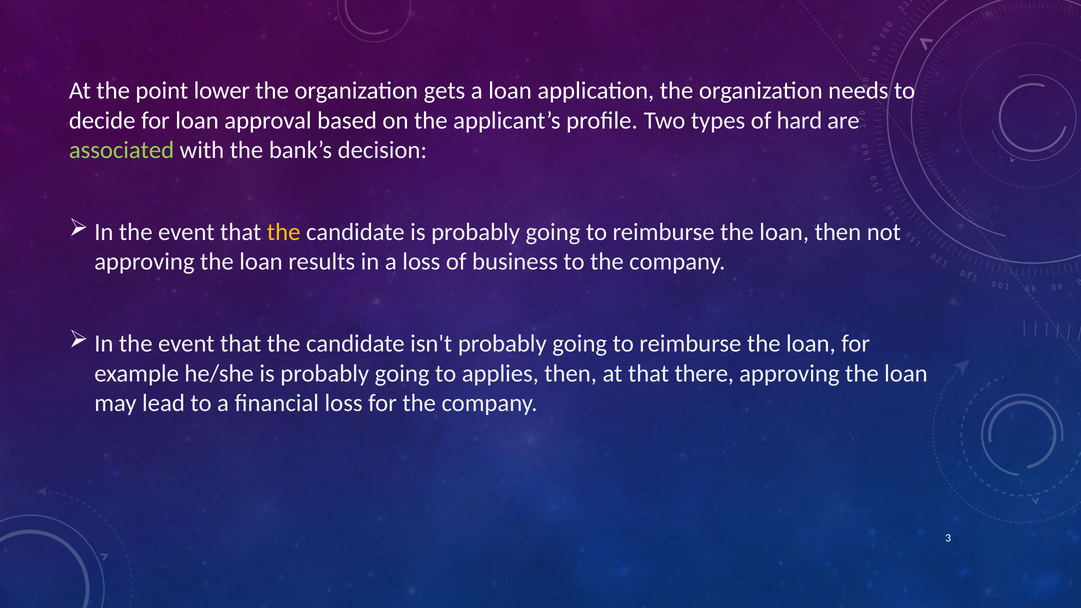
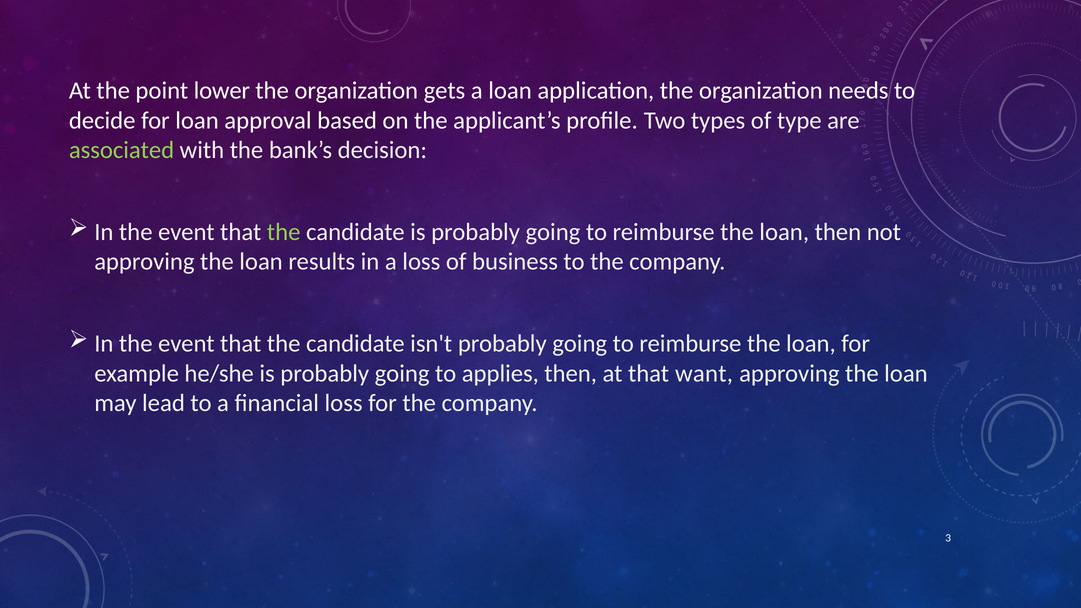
hard: hard -> type (799, 120)
the colour: yellow -> light green (284, 232)
there: there -> want (704, 373)
